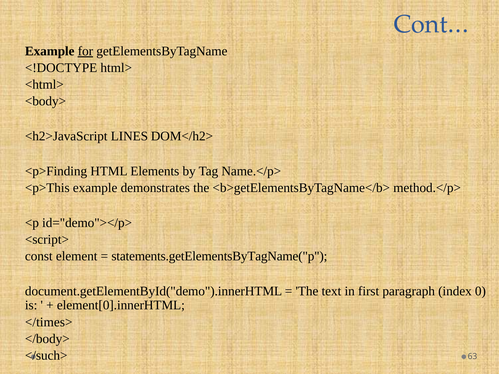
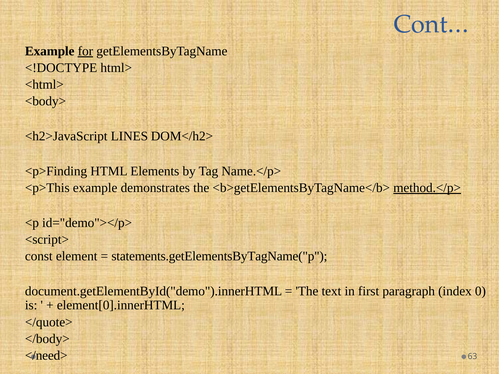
method.</p> underline: none -> present (427, 188)
</times>: </times> -> </quote> (49, 322)
</such>: </such> -> </need> (46, 356)
